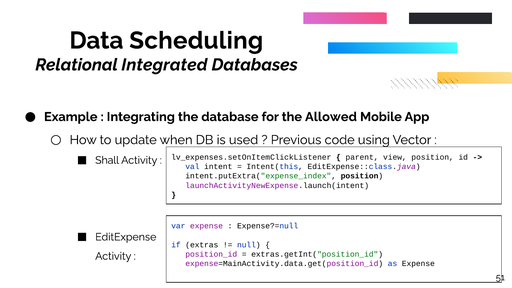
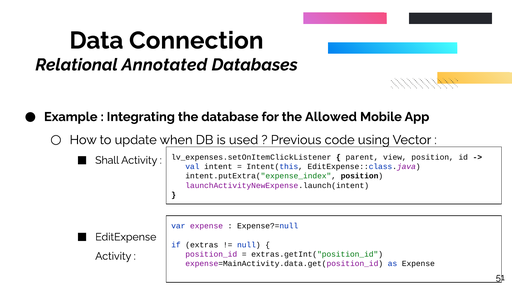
Scheduling: Scheduling -> Connection (196, 41)
Integrated: Integrated -> Annotated (164, 65)
